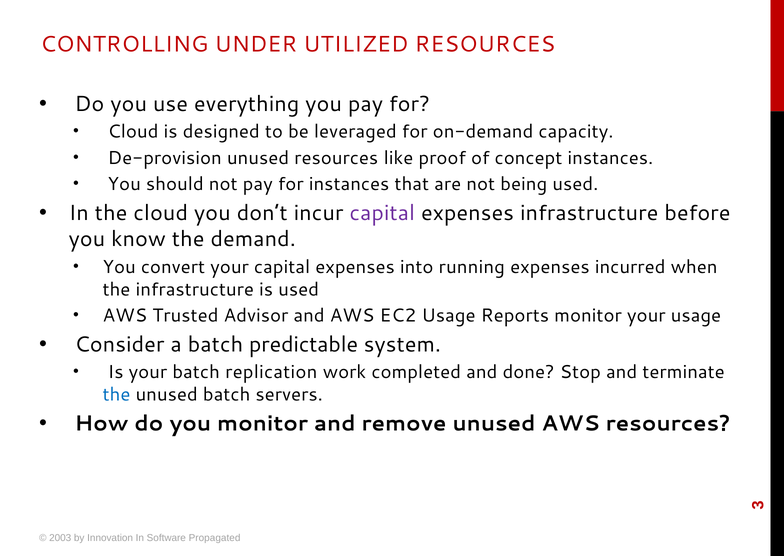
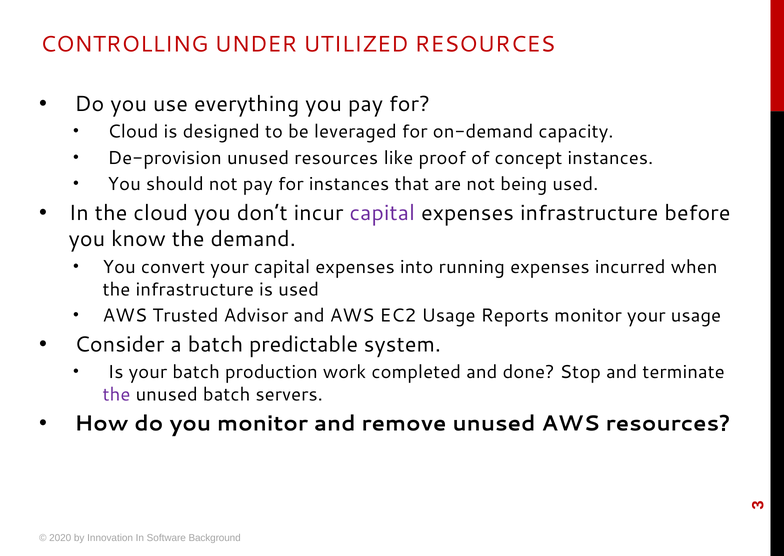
replication: replication -> production (271, 372)
the colour: blue -> purple (116, 394)
2003: 2003 -> 2020 (60, 537)
Propagated: Propagated -> Background (215, 537)
